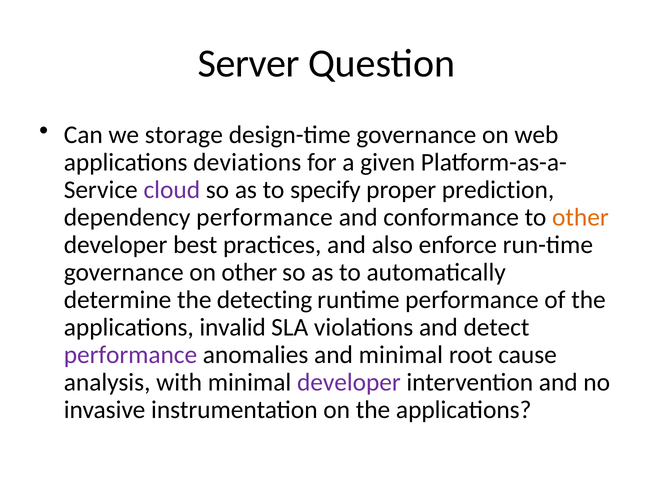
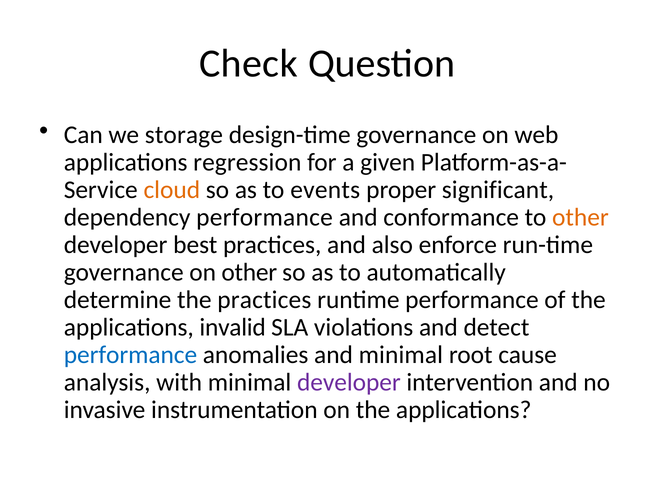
Server: Server -> Check (248, 63)
deviations: deviations -> regression (247, 162)
cloud colour: purple -> orange (172, 190)
specify: specify -> events (325, 190)
prediction: prediction -> significant (498, 190)
the detecting: detecting -> practices (264, 300)
performance colour: purple -> blue (130, 355)
